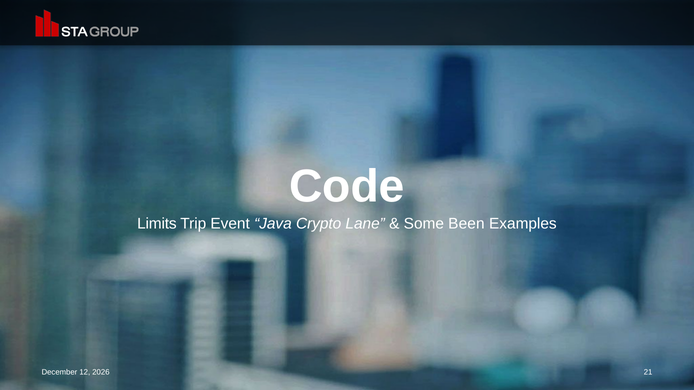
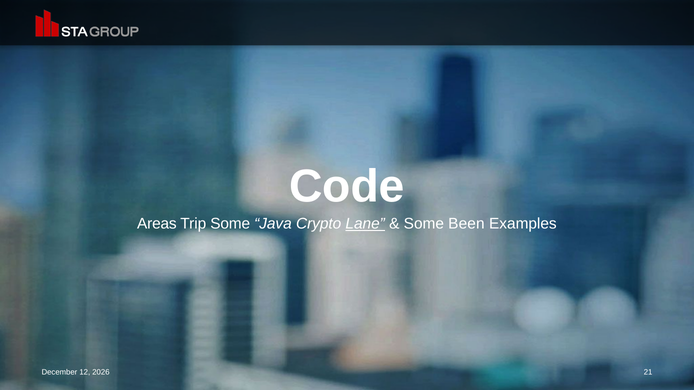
Limits: Limits -> Areas (157, 224)
Trip Event: Event -> Some (230, 224)
Lane underline: none -> present (365, 224)
